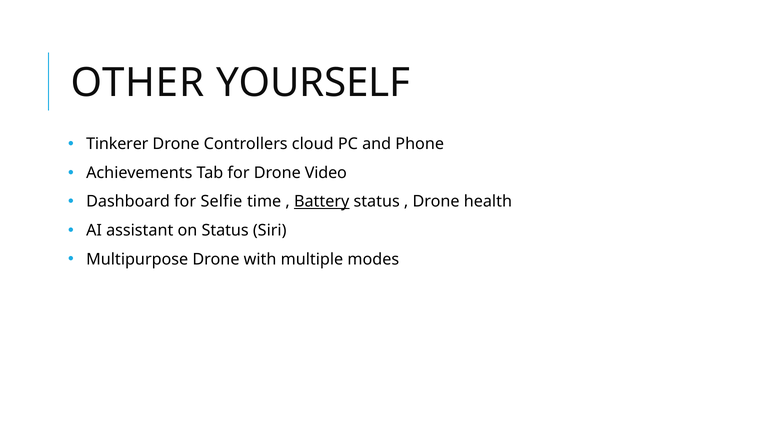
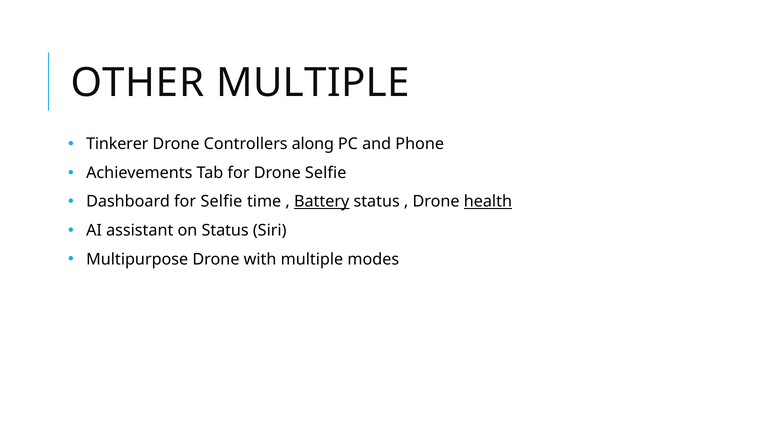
OTHER YOURSELF: YOURSELF -> MULTIPLE (313, 83)
cloud: cloud -> along (313, 144)
Drone Video: Video -> Selfie (326, 173)
health underline: none -> present (488, 202)
